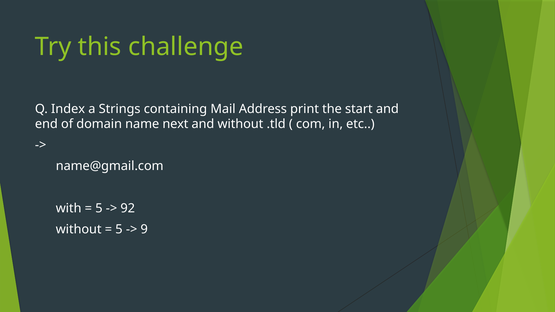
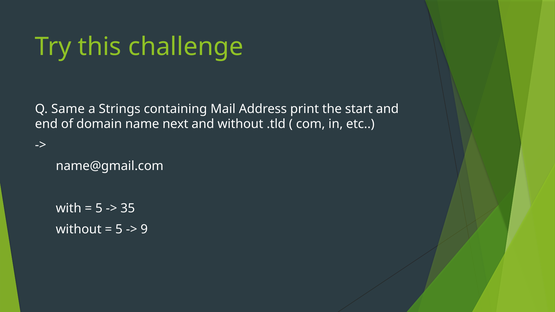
Index: Index -> Same (68, 109)
92: 92 -> 35 (128, 208)
